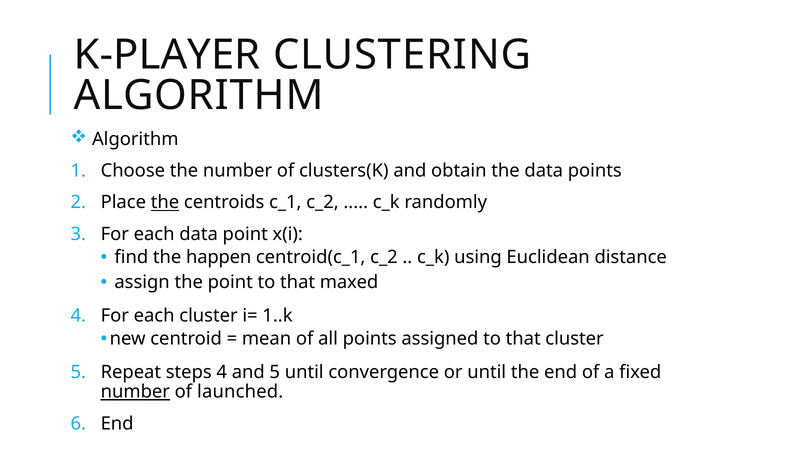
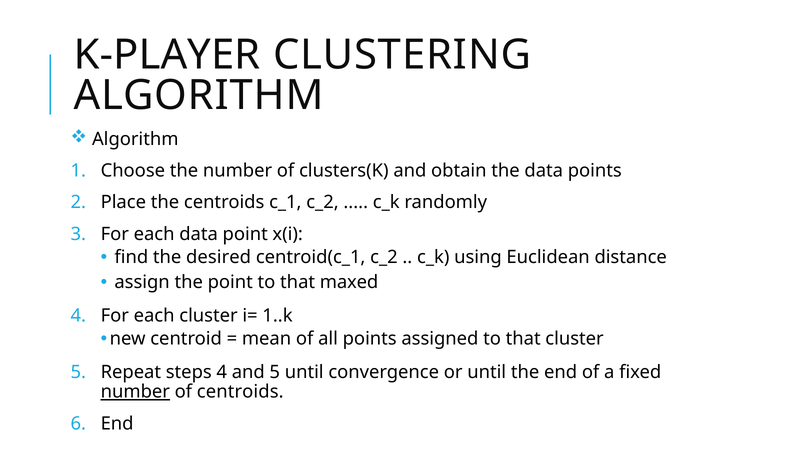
the underline: present -> none (165, 203)
happen: happen -> desired (219, 257)
of launched: launched -> centroids (240, 392)
